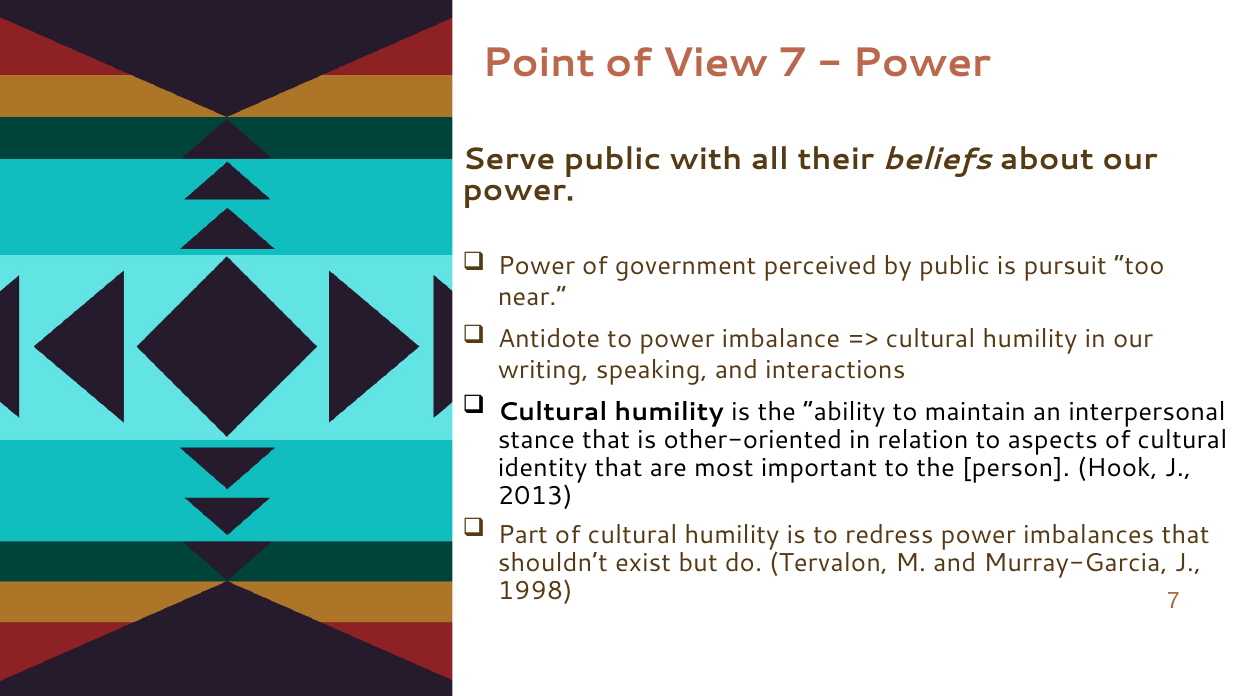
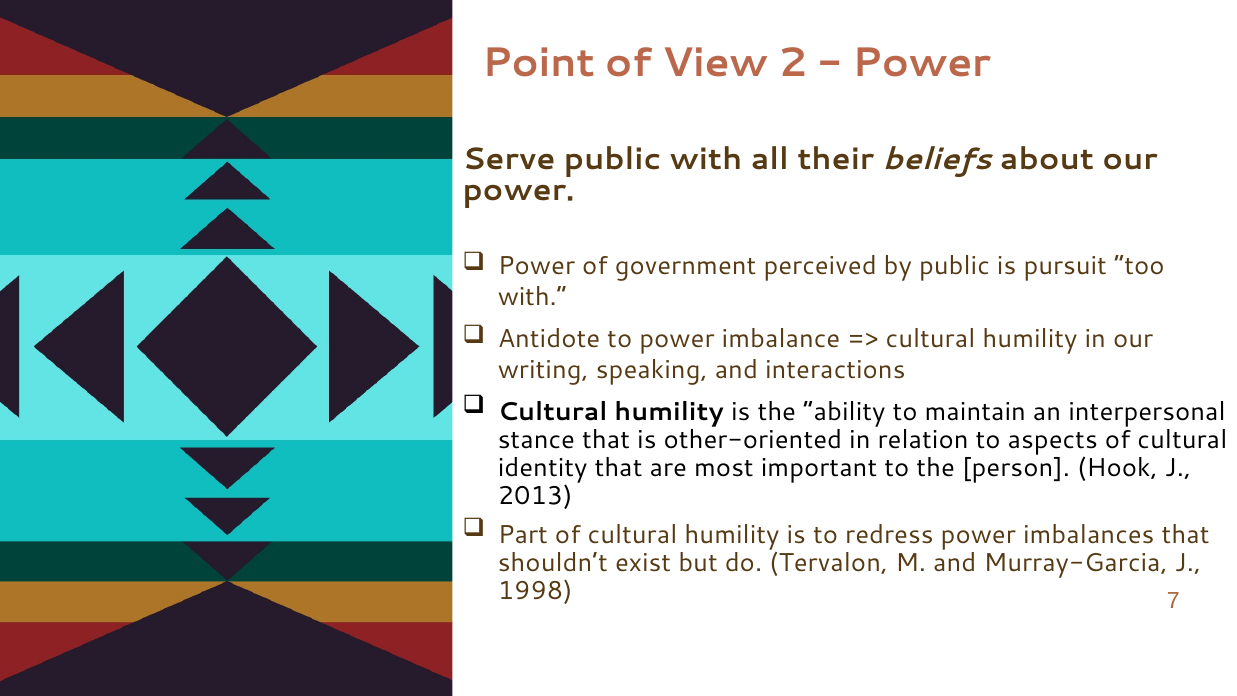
View 7: 7 -> 2 (793, 63)
near: near -> with (532, 297)
